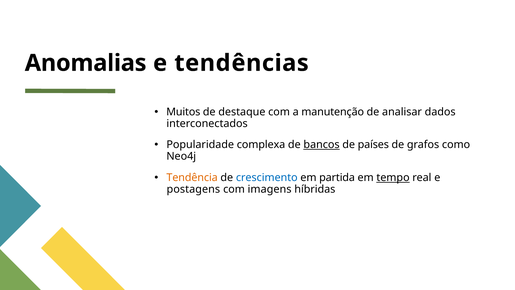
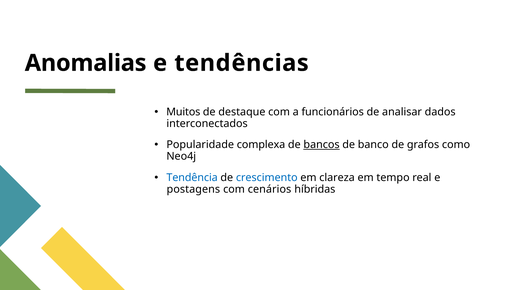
manutenção: manutenção -> funcionários (333, 112)
países: países -> banco (373, 145)
Tendência colour: orange -> blue (192, 177)
partida: partida -> clareza (337, 177)
tempo underline: present -> none (393, 177)
imagens: imagens -> cenários (270, 189)
